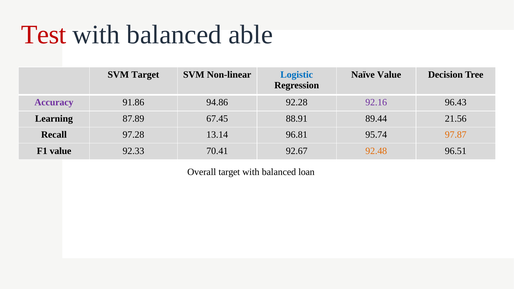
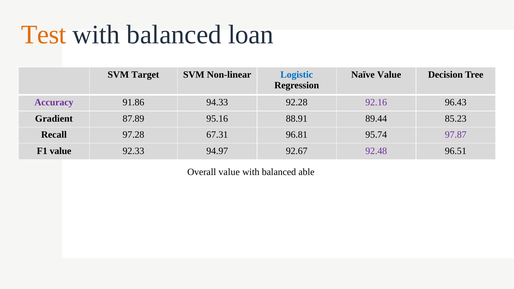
Test colour: red -> orange (44, 35)
able: able -> loan (251, 35)
94.86: 94.86 -> 94.33 (217, 103)
Learning: Learning -> Gradient (54, 119)
67.45: 67.45 -> 95.16 (217, 119)
21.56: 21.56 -> 85.23 (456, 119)
13.14: 13.14 -> 67.31 (217, 135)
97.87 colour: orange -> purple (456, 135)
70.41: 70.41 -> 94.97 (217, 151)
92.48 colour: orange -> purple (376, 151)
Overall target: target -> value (229, 172)
loan: loan -> able (306, 172)
